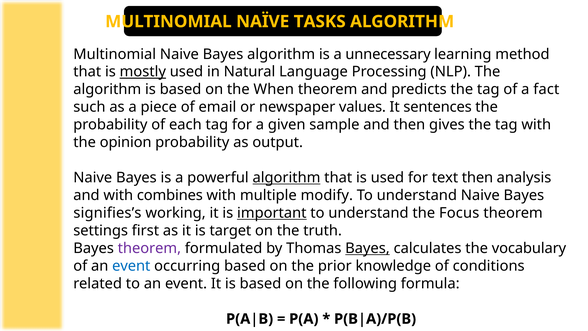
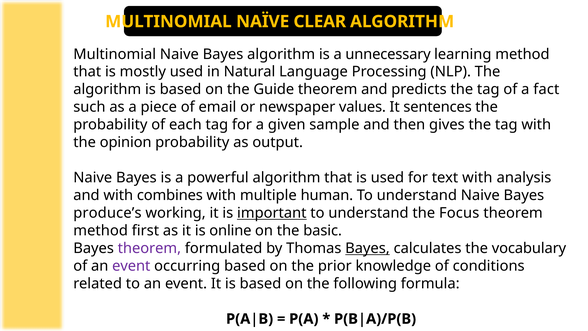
TASKS: TASKS -> CLEAR (320, 22)
mostly underline: present -> none (143, 72)
When: When -> Guide (274, 89)
algorithm underline: present -> none (286, 178)
text then: then -> with (477, 178)
modify: modify -> human (327, 195)
signifies’s: signifies’s -> produce’s (107, 213)
settings: settings -> method (101, 231)
target: target -> online (230, 231)
truth: truth -> basic (323, 231)
event colour: blue -> purple (131, 266)
